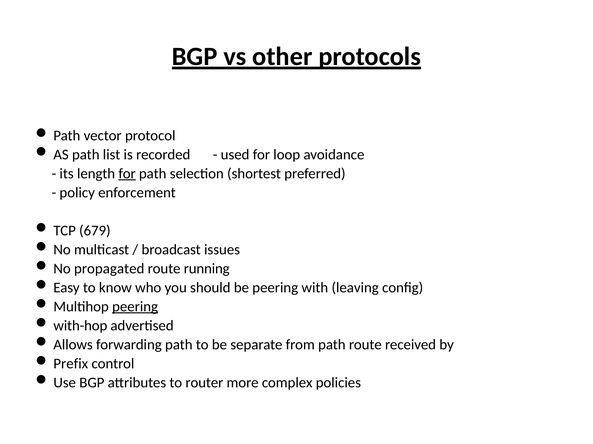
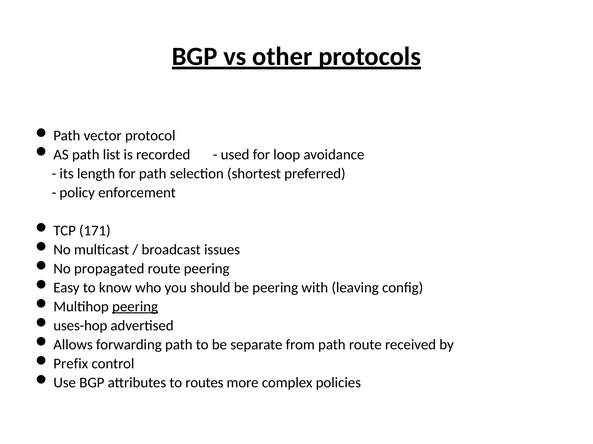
for underline: present -> none (127, 174)
679: 679 -> 171 (95, 231)
route running: running -> peering (207, 269)
with-hop: with-hop -> uses-hop (80, 326)
router: router -> routes (204, 383)
